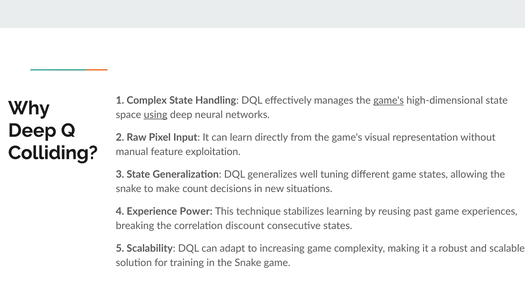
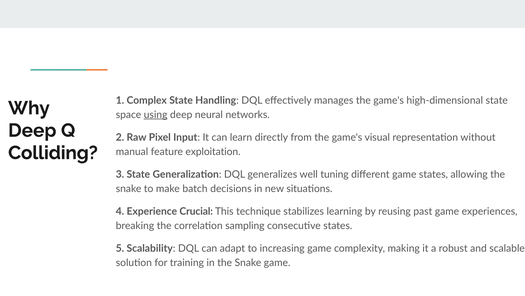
game's underline: present -> none (389, 100)
count: count -> batch (195, 188)
Power: Power -> Crucial (196, 211)
discount: discount -> sampling (245, 225)
